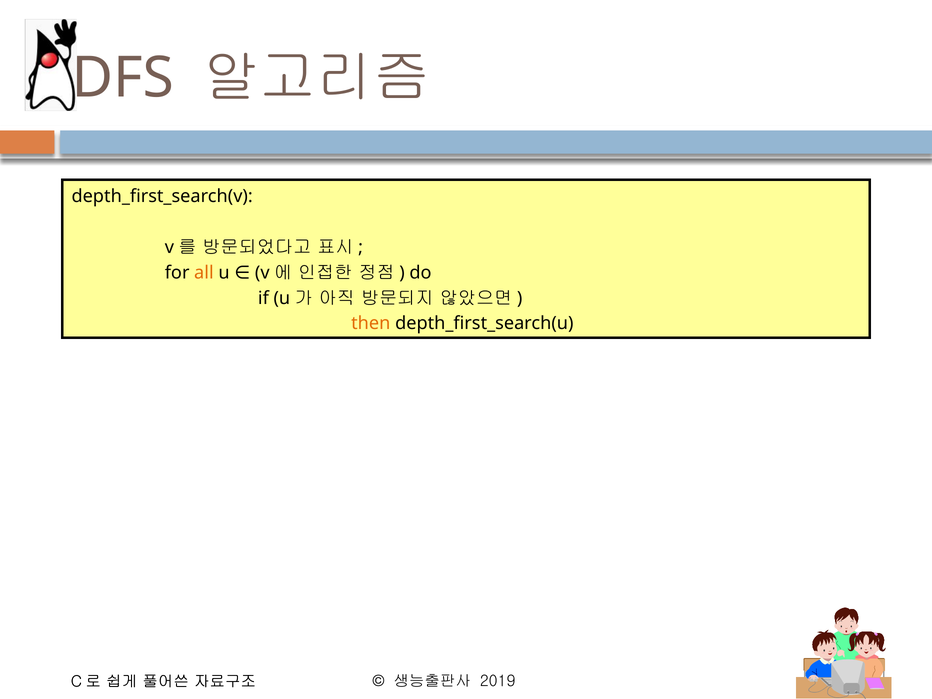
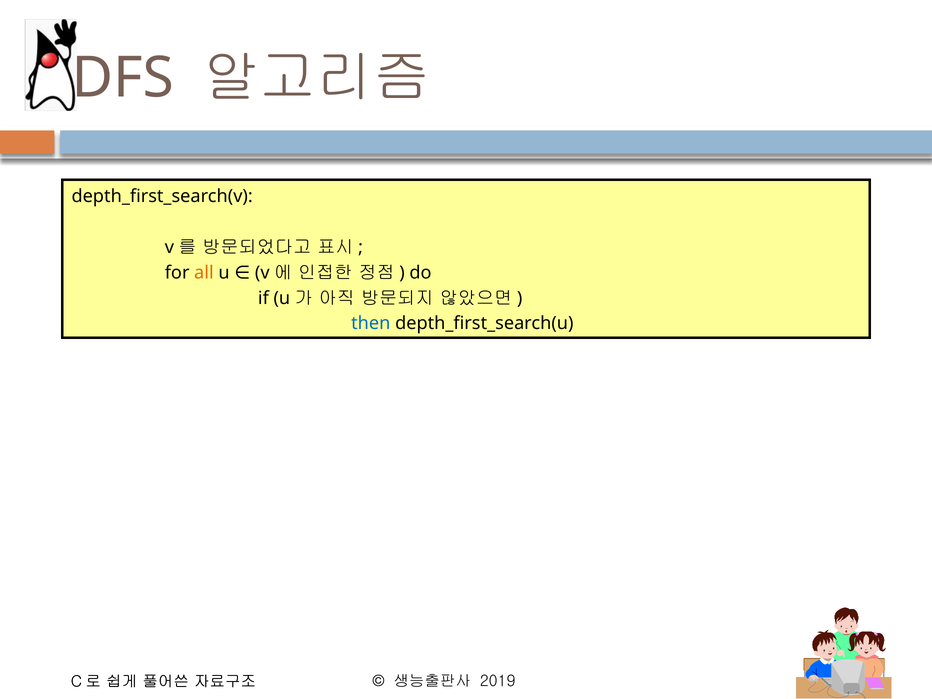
then colour: orange -> blue (371, 323)
